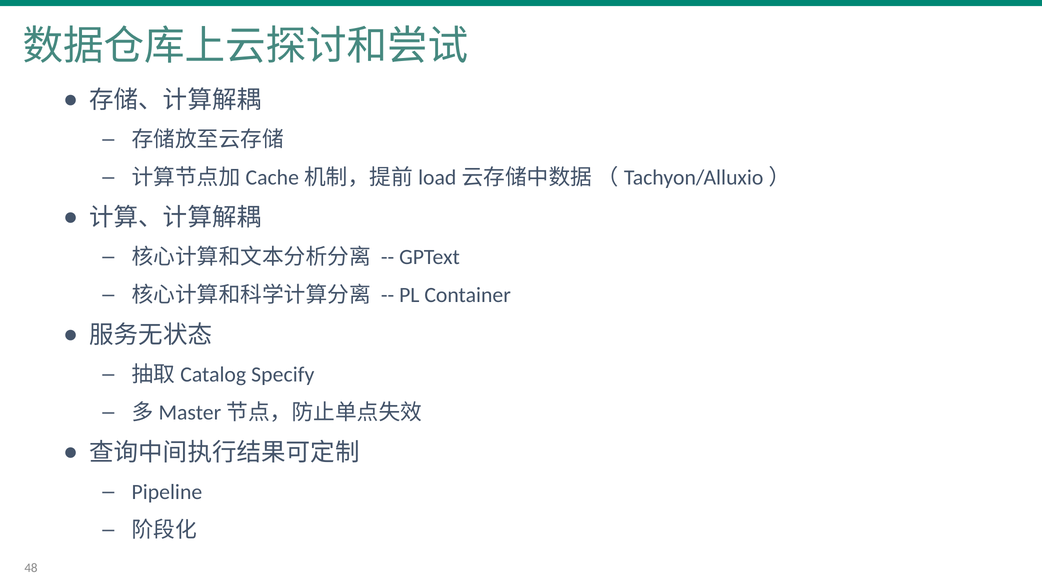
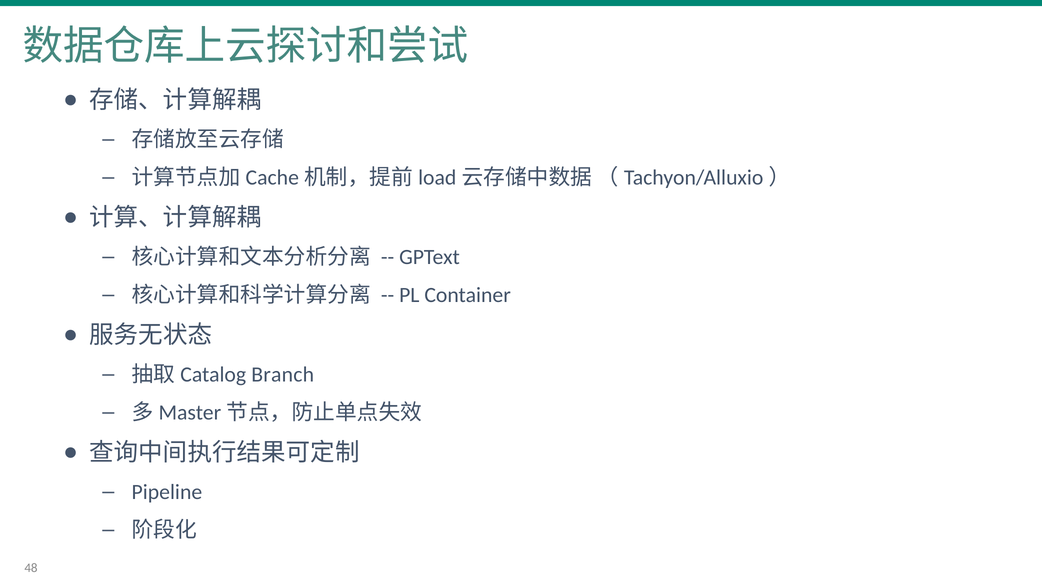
Specify: Specify -> Branch (283, 375)
